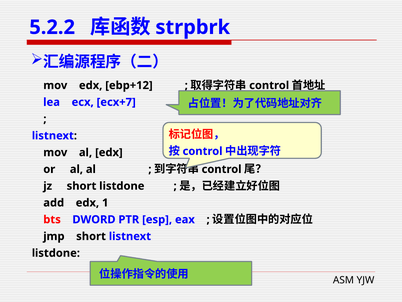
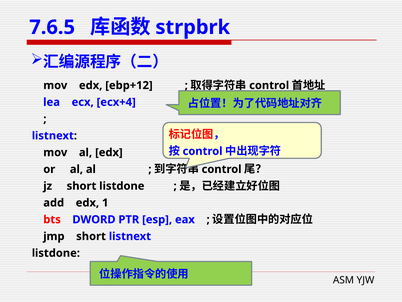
5.2.2: 5.2.2 -> 7.6.5 (52, 27)
ecx+7: ecx+7 -> ecx+4 (116, 102)
